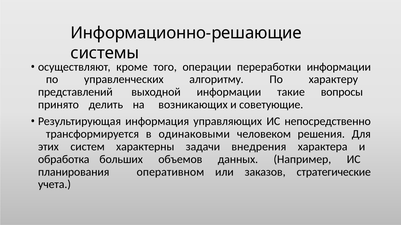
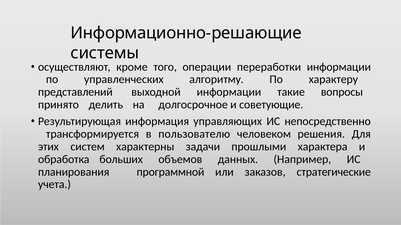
возникающих: возникающих -> долгосрочное (193, 105)
одинаковыми: одинаковыми -> пользователю (194, 134)
внедрения: внедрения -> прошлыми (259, 147)
оперативном: оперативном -> программной (171, 172)
